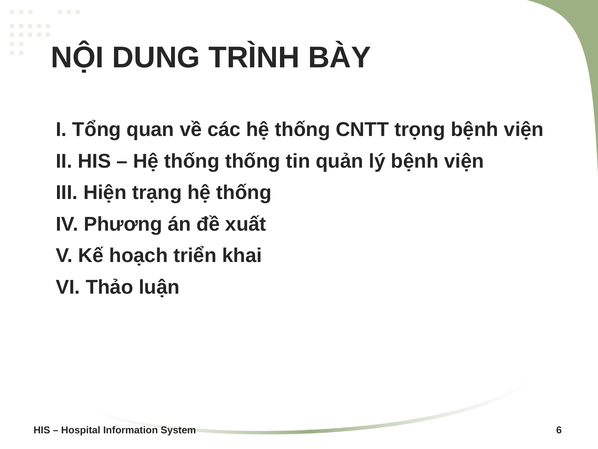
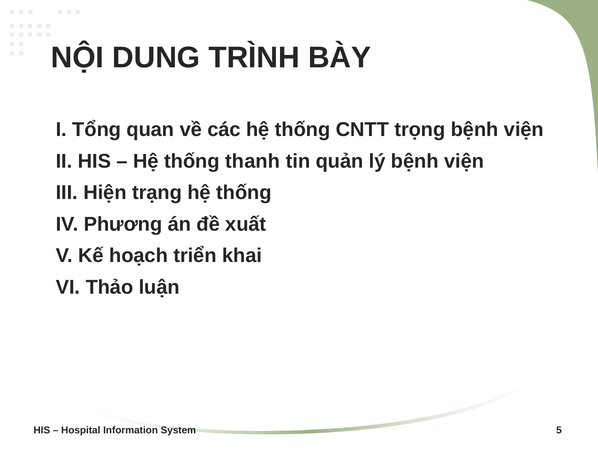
thống thống: thống -> thanh (253, 161)
6: 6 -> 5 (559, 430)
